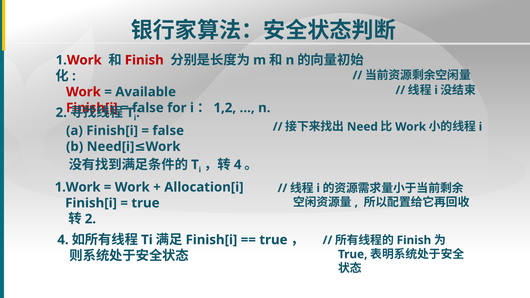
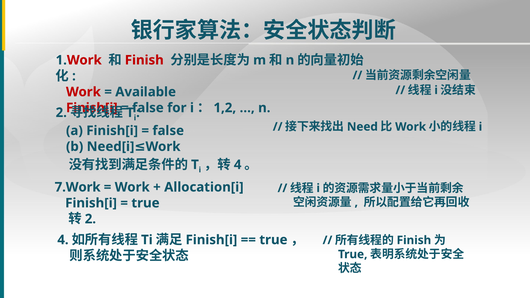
1.Work: 1.Work -> 7.Work (78, 187)
